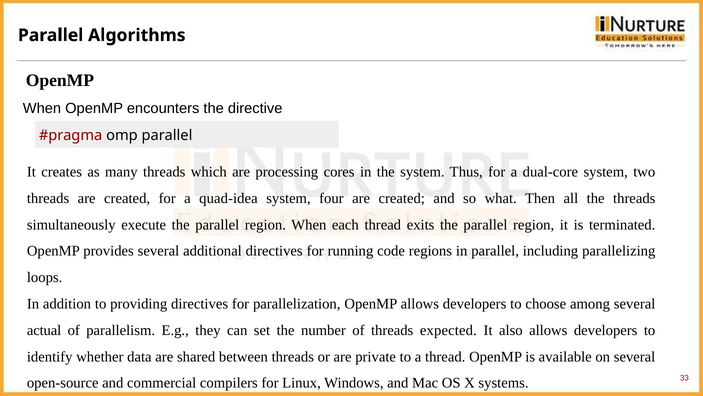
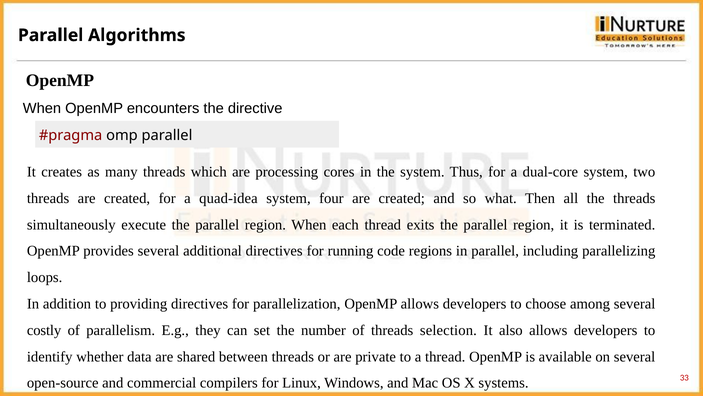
actual: actual -> costly (44, 330)
expected: expected -> selection (448, 330)
